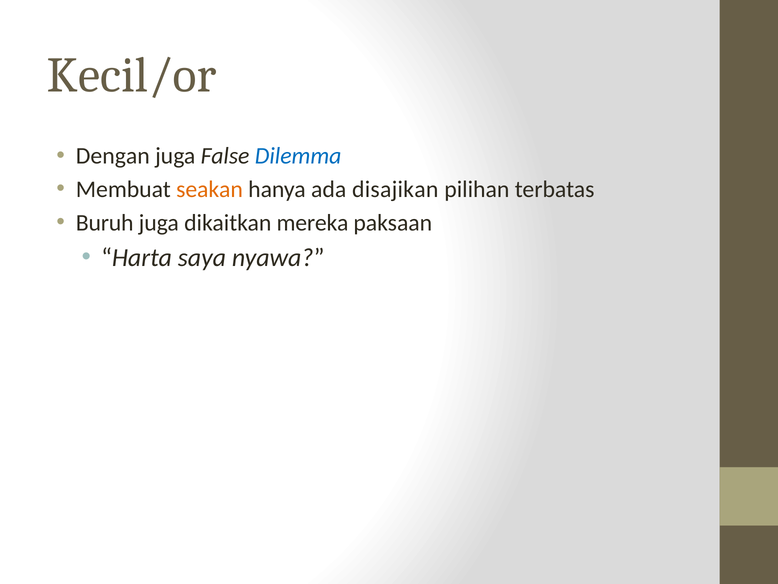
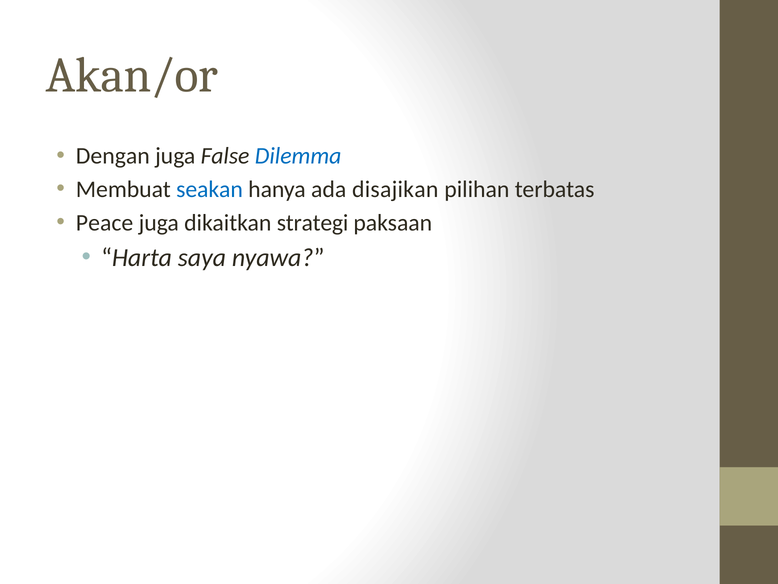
Kecil/or: Kecil/or -> Akan/or (132, 75)
seakan colour: orange -> blue (210, 189)
Buruh: Buruh -> Peace (105, 222)
mereka: mereka -> strategi (313, 222)
